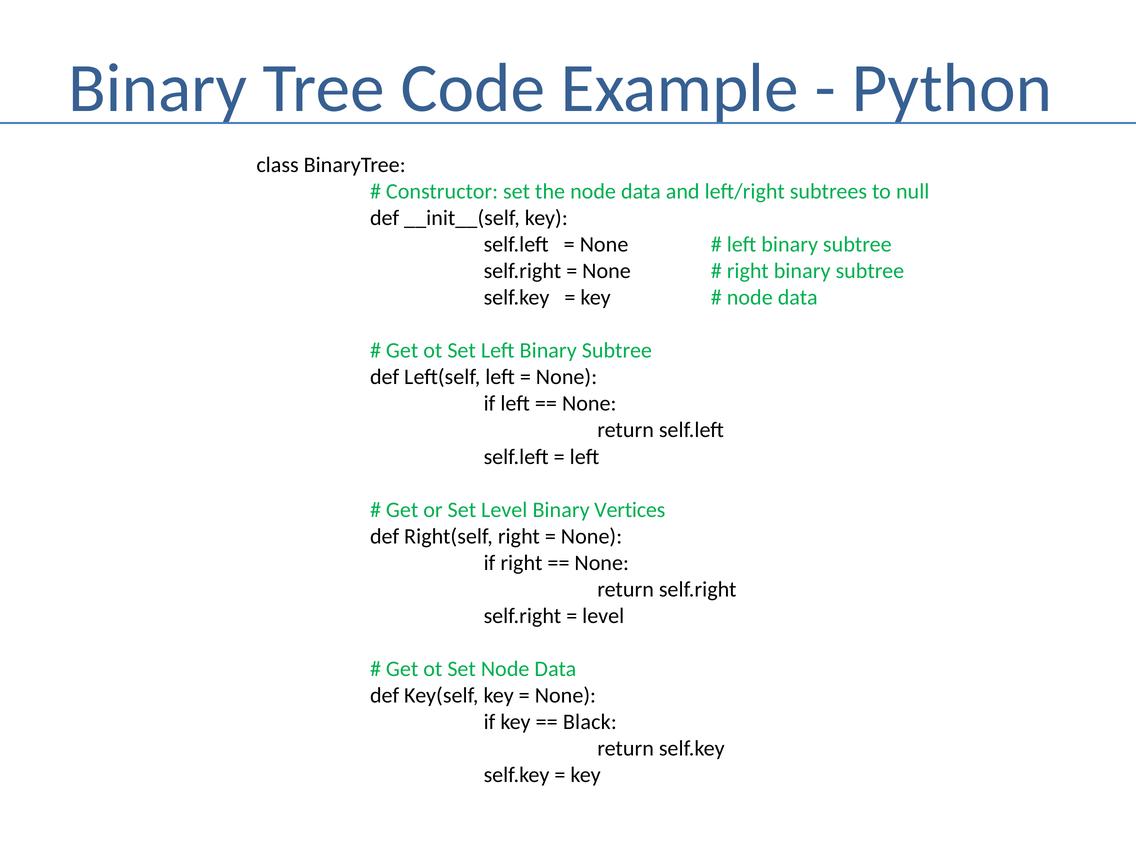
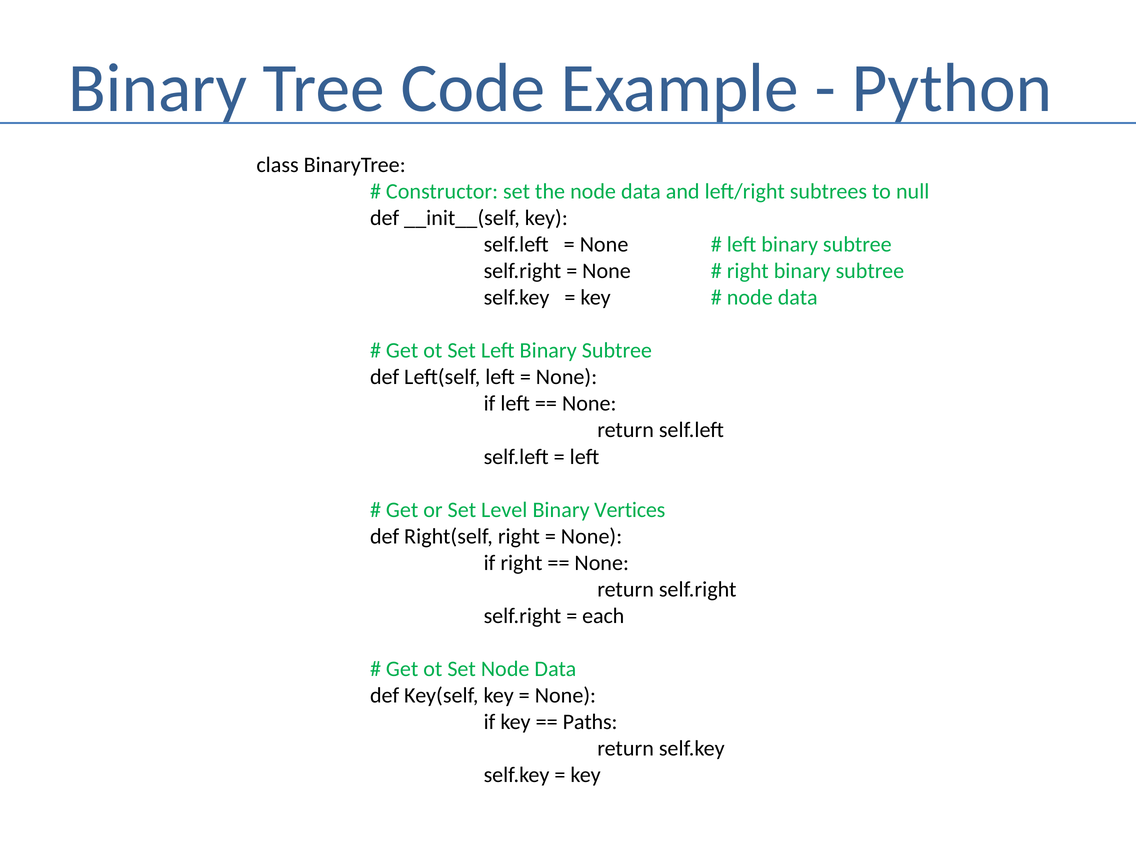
level: level -> each (603, 616)
Black: Black -> Paths (590, 722)
